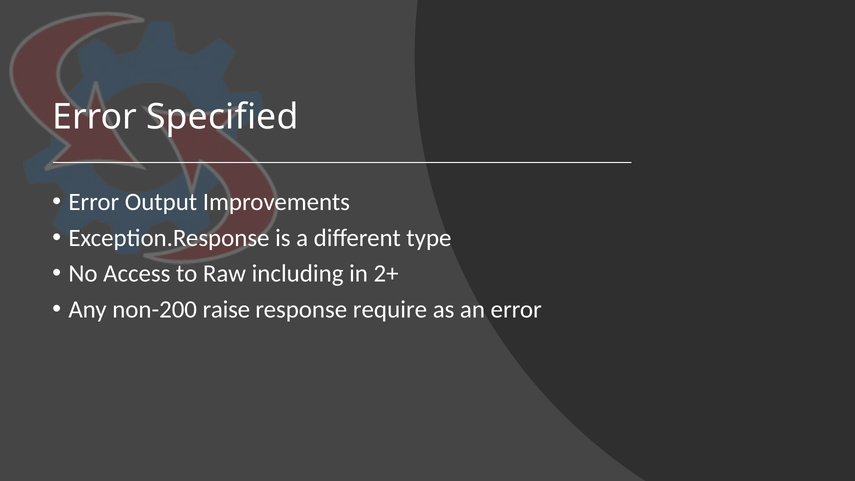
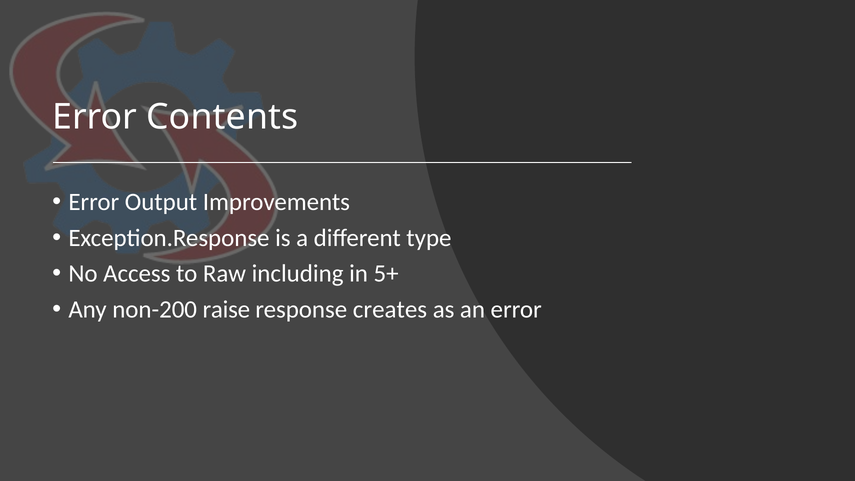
Specified: Specified -> Contents (222, 117)
2+: 2+ -> 5+ (386, 274)
require: require -> creates (390, 309)
